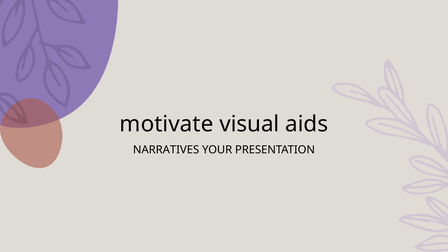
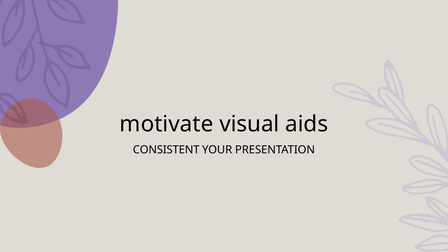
NARRATIVES: NARRATIVES -> CONSISTENT (166, 150)
